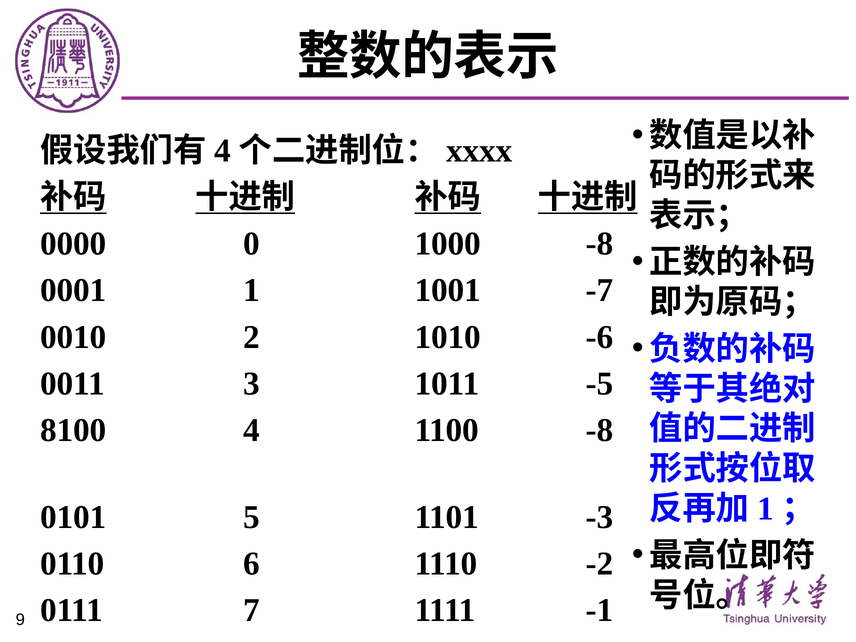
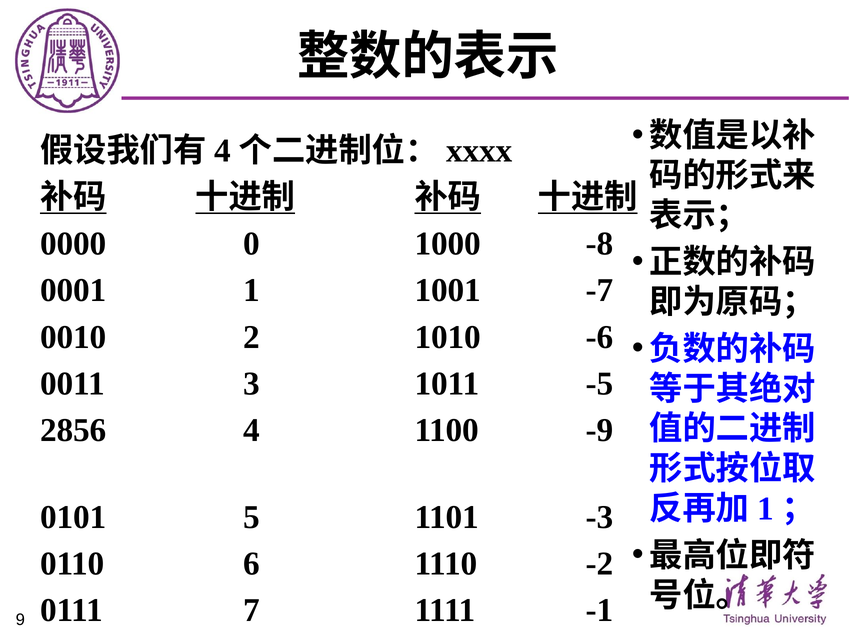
8100: 8100 -> 2856 (73, 430)
1100 -8: -8 -> -9 (600, 430)
